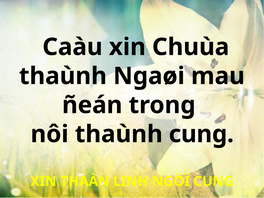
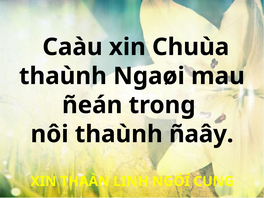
thaùnh cung: cung -> ñaây (201, 134)
